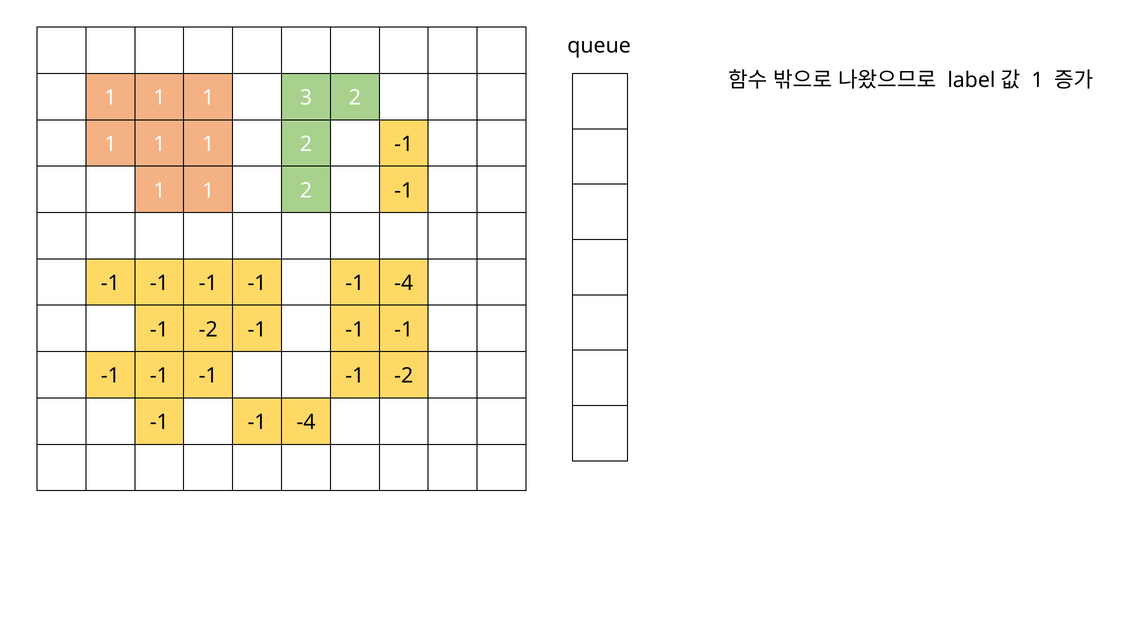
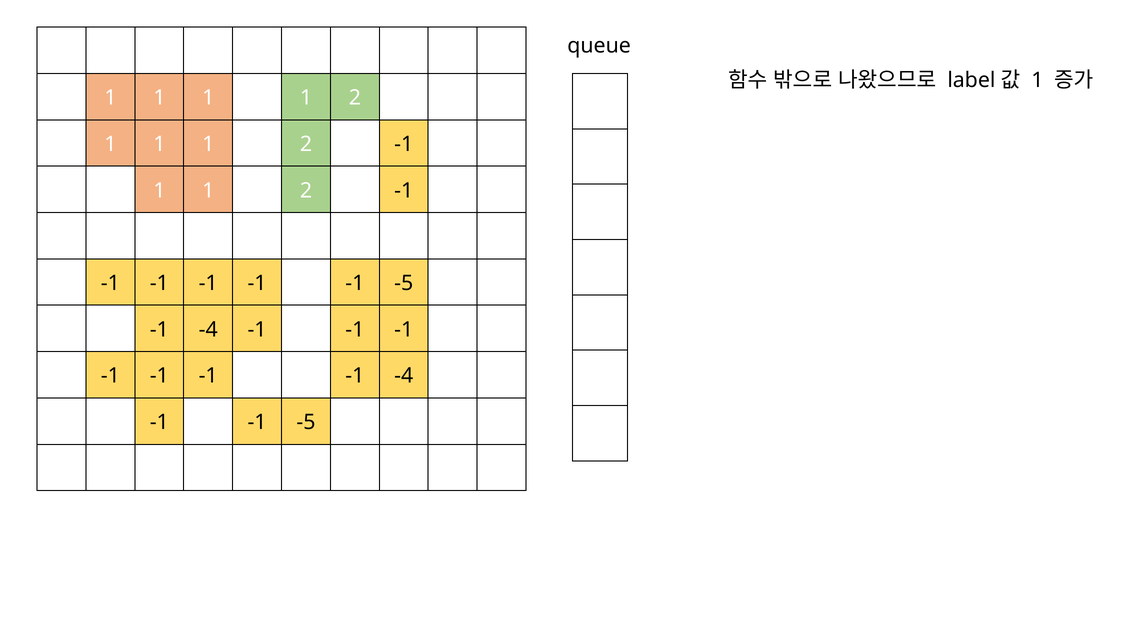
1 1 1 3: 3 -> 1 (306, 98)
-1 -1 -1 -4: -4 -> -5 (404, 283)
-2: -2 -> -4 (208, 330)
-1 -1 -2: -2 -> -4 (404, 376)
-4: -4 -> -5 (306, 422)
